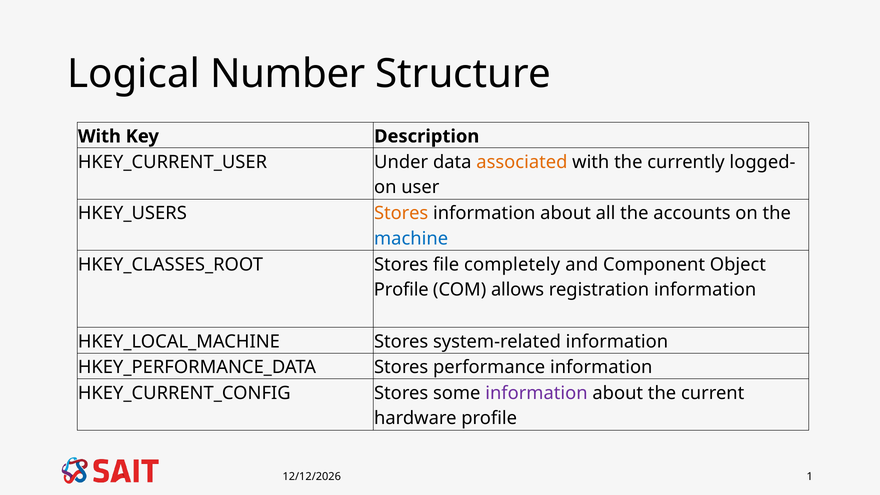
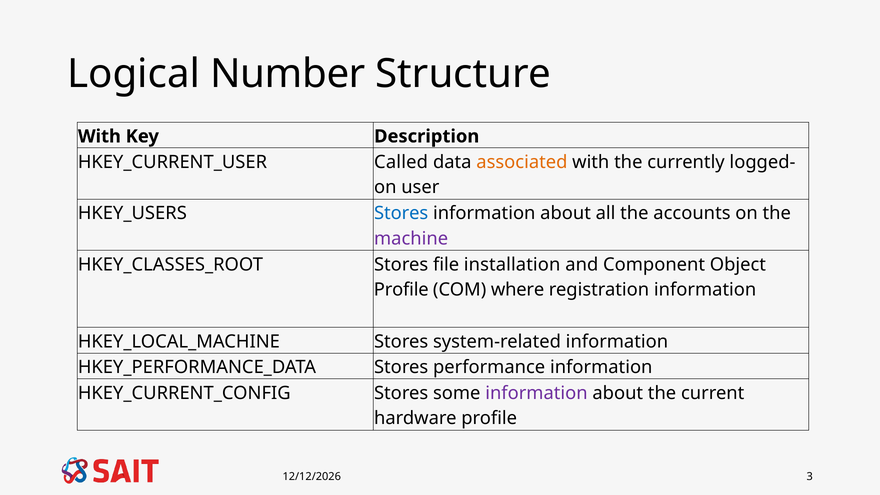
Under: Under -> Called (401, 162)
Stores colour: orange -> blue (401, 213)
machine colour: blue -> purple (411, 238)
completely: completely -> installation (512, 265)
allows: allows -> where (518, 290)
1: 1 -> 3 (810, 477)
